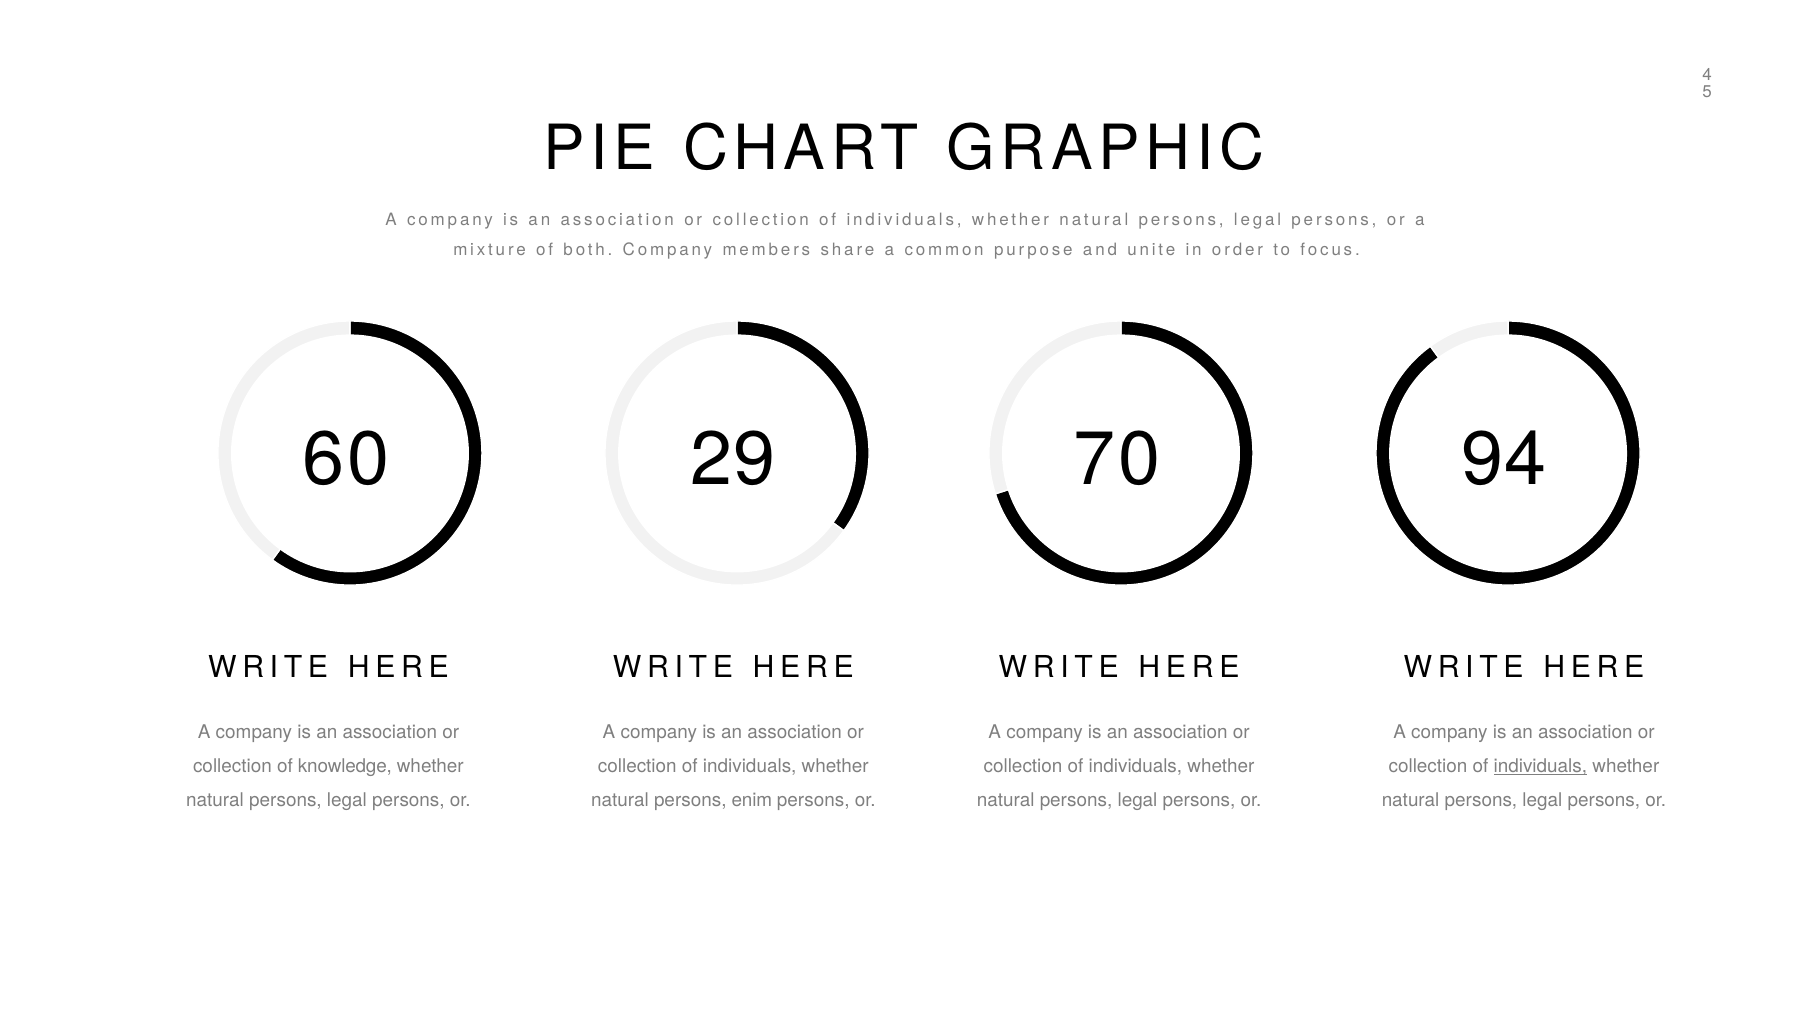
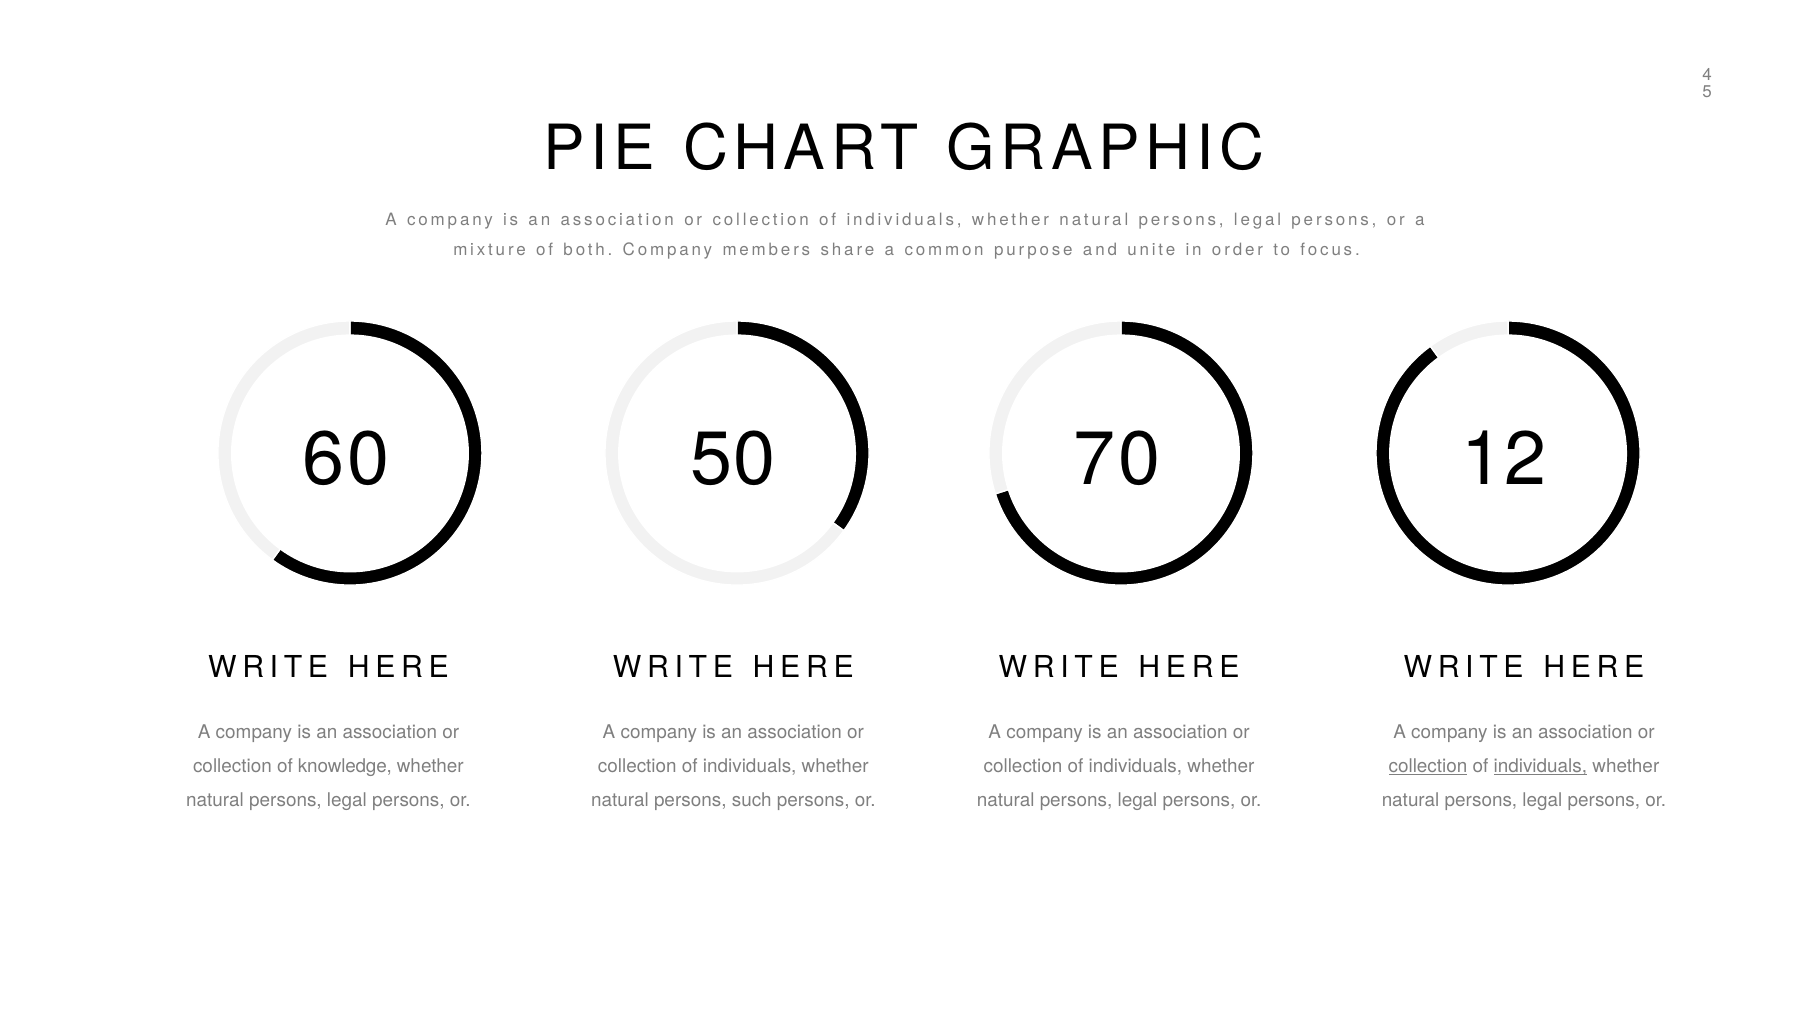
29: 29 -> 50 (733, 460)
94: 94 -> 12 (1504, 460)
collection underline: none -> present (1428, 766)
enim: enim -> such (752, 800)
